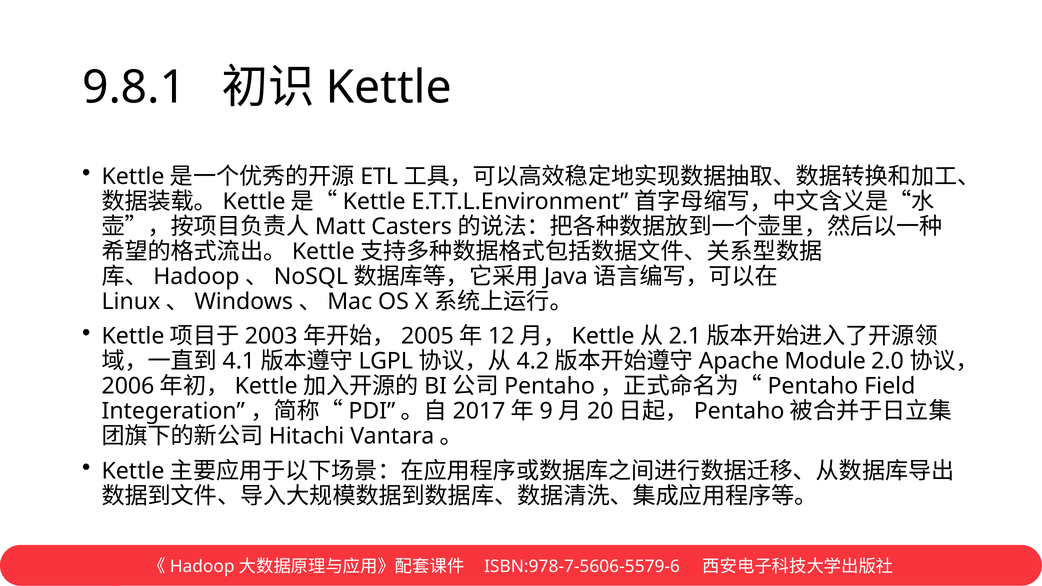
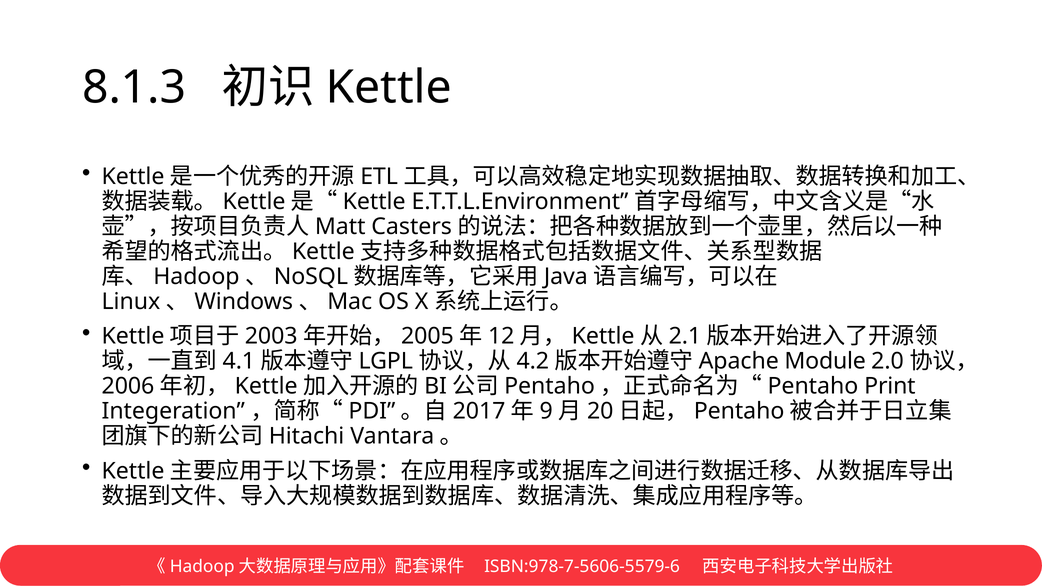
9.8.1: 9.8.1 -> 8.1.3 (134, 88)
Field: Field -> Print (890, 386)
